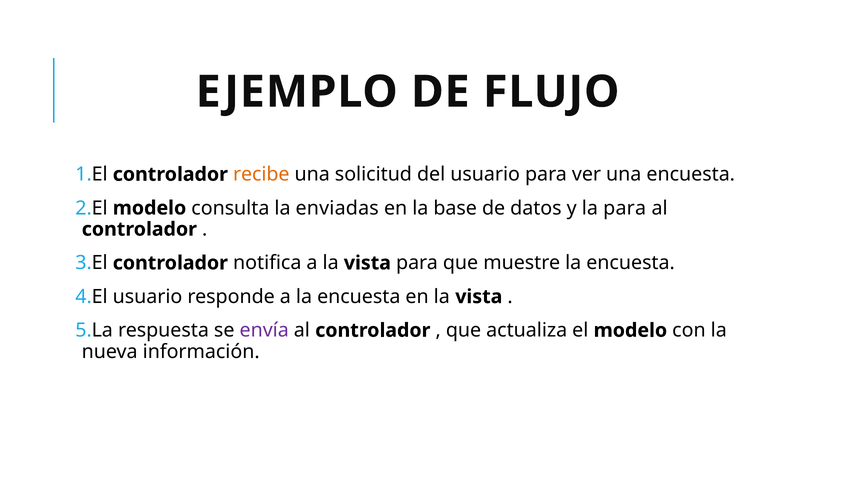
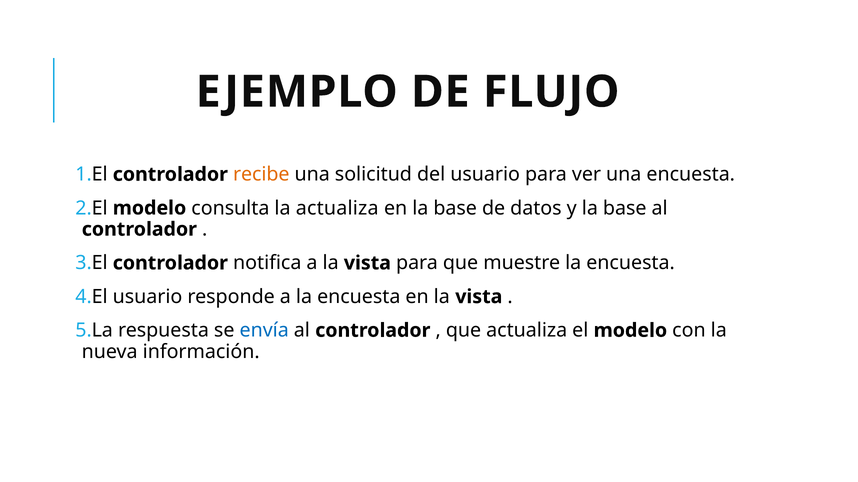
la enviadas: enviadas -> actualiza (337, 208)
y la para: para -> base (625, 208)
envía colour: purple -> blue (264, 331)
